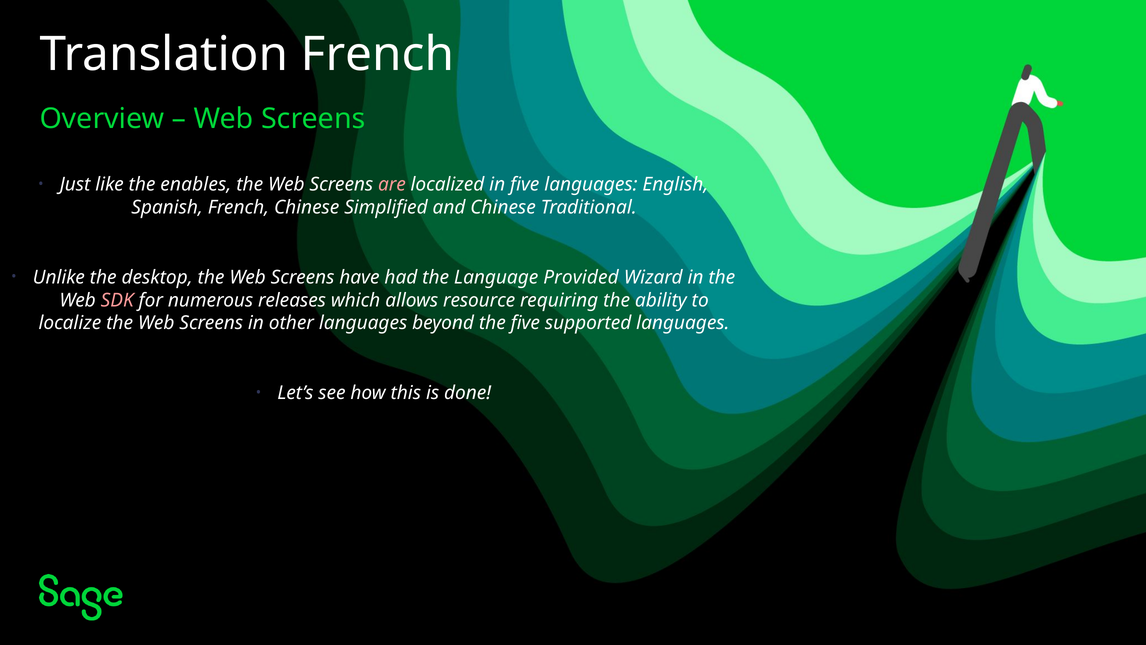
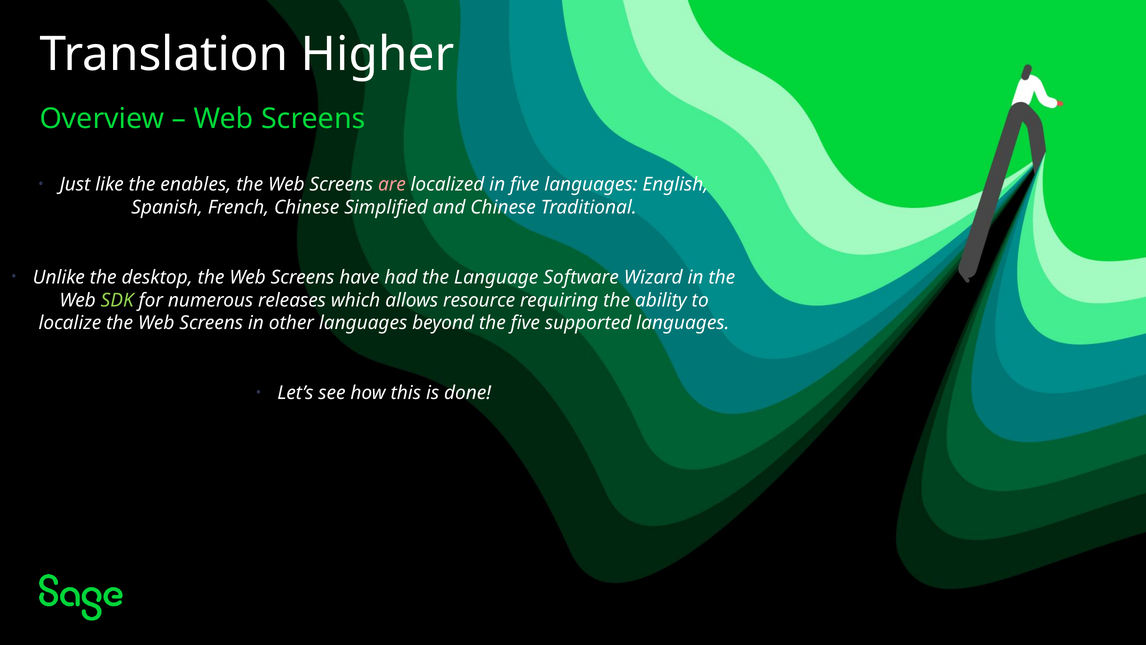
Translation French: French -> Higher (378, 55)
Provided: Provided -> Software (581, 277)
SDK colour: pink -> light green (117, 300)
